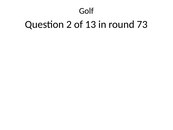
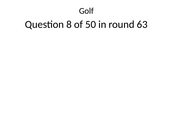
2: 2 -> 8 (69, 24)
13: 13 -> 50 (91, 24)
73: 73 -> 63 (142, 24)
